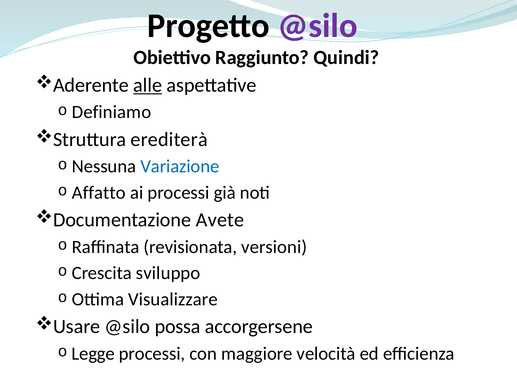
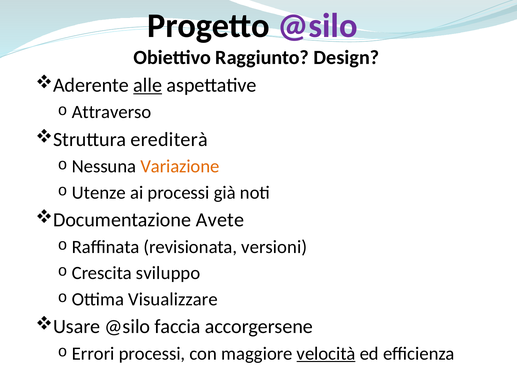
Quindi: Quindi -> Design (346, 57)
Definiamo: Definiamo -> Attraverso (112, 112)
Variazione colour: blue -> orange (180, 166)
Affatto: Affatto -> Utenze (99, 192)
possa: possa -> faccia (178, 326)
Legge: Legge -> Errori (93, 353)
velocità underline: none -> present (326, 353)
